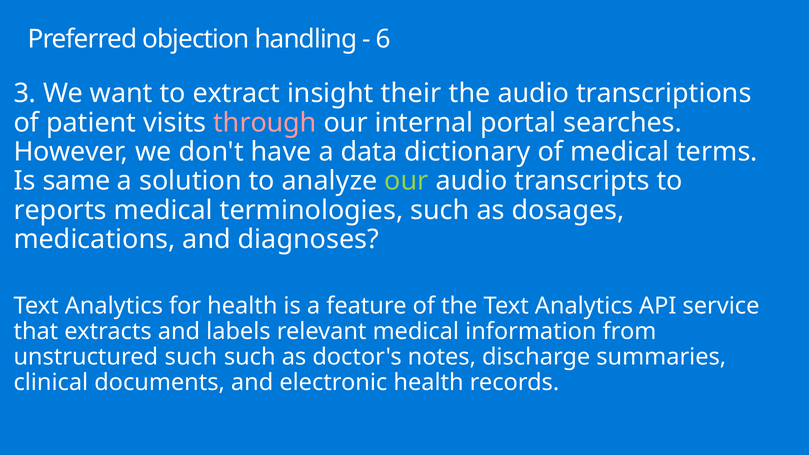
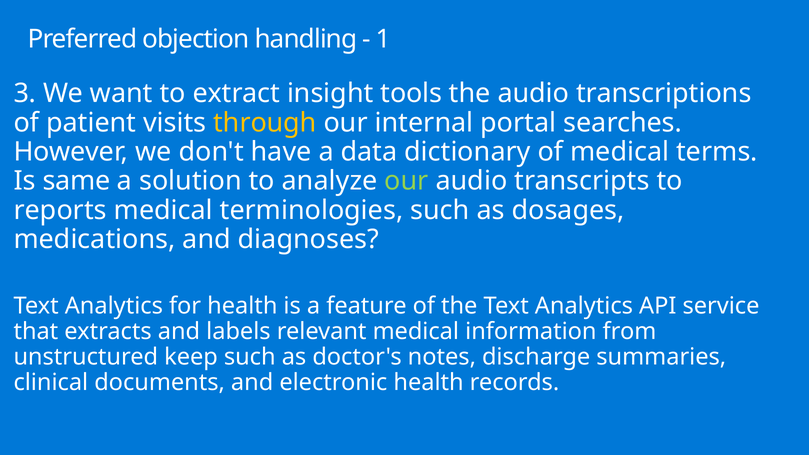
6: 6 -> 1 (383, 39)
their: their -> tools (411, 94)
through colour: pink -> yellow (265, 123)
unstructured such: such -> keep (191, 357)
